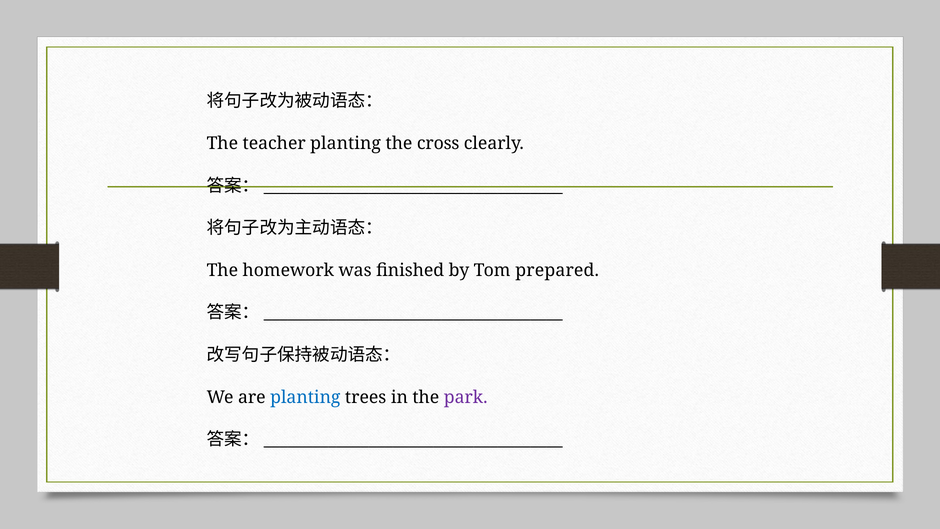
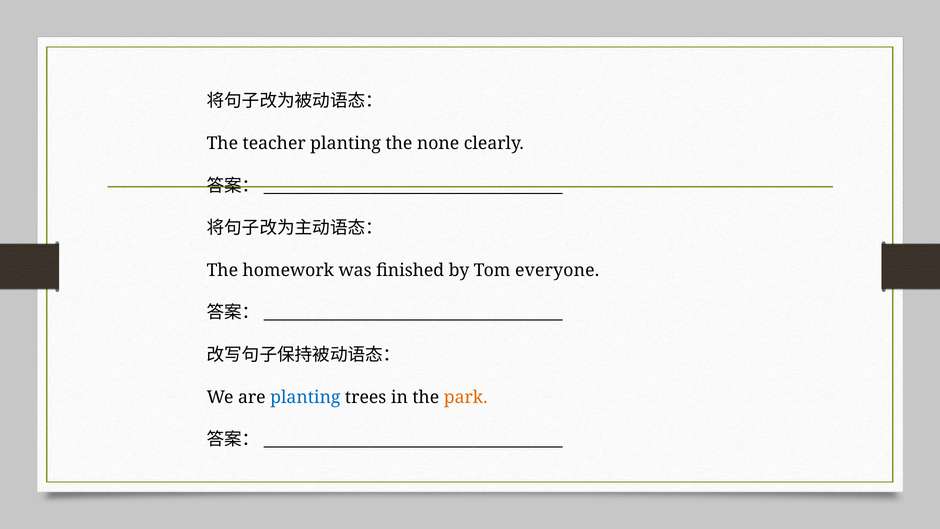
cross: cross -> none (438, 143)
prepared: prepared -> everyone (557, 270)
park colour: purple -> orange (466, 397)
